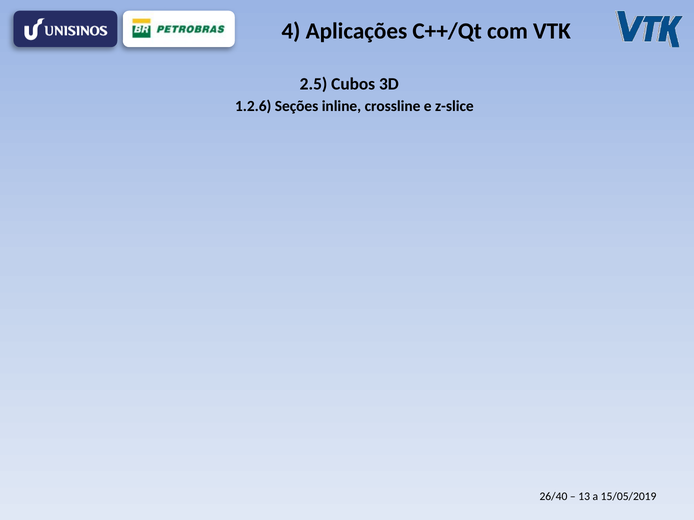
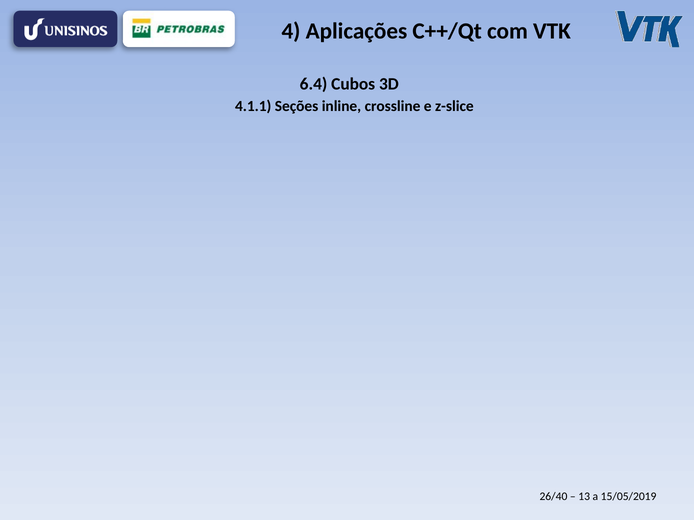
2.5: 2.5 -> 6.4 (314, 84)
1.2.6: 1.2.6 -> 4.1.1 (253, 106)
